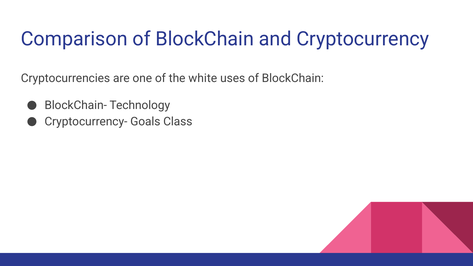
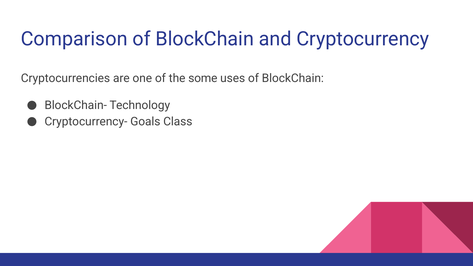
white: white -> some (203, 78)
